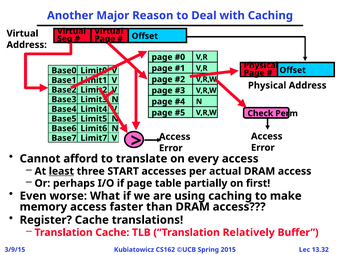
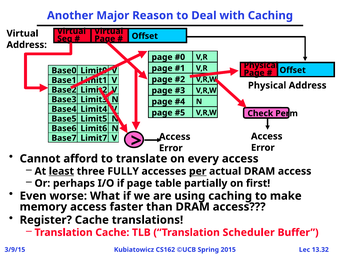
START: START -> FULLY (123, 171)
per underline: none -> present (198, 171)
Relatively: Relatively -> Scheduler (249, 232)
